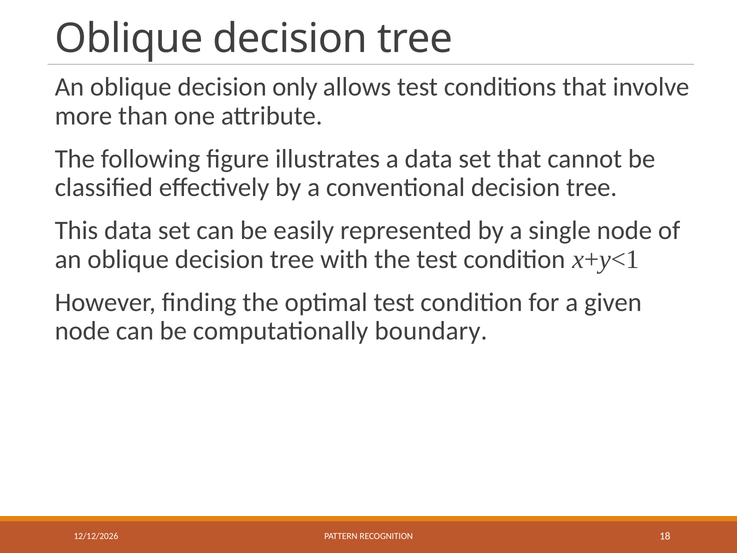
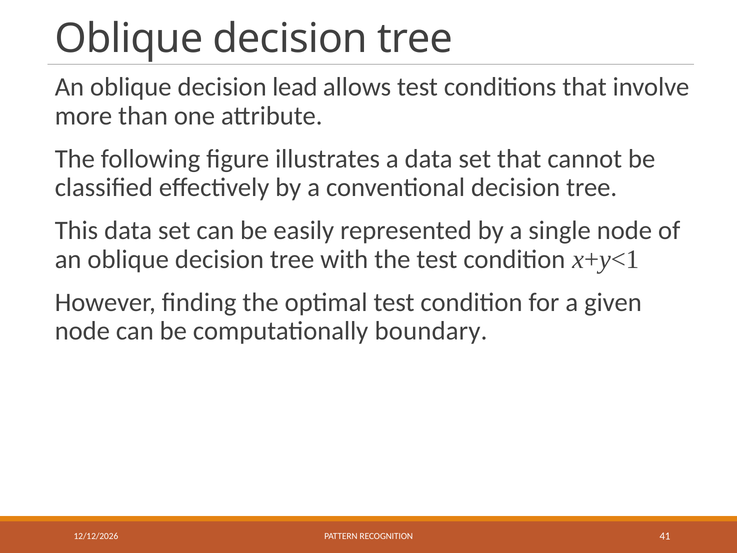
only: only -> lead (295, 87)
18: 18 -> 41 (665, 536)
